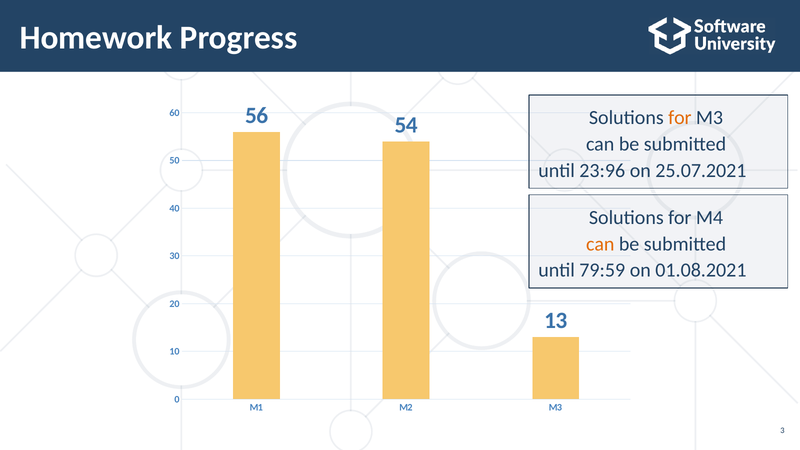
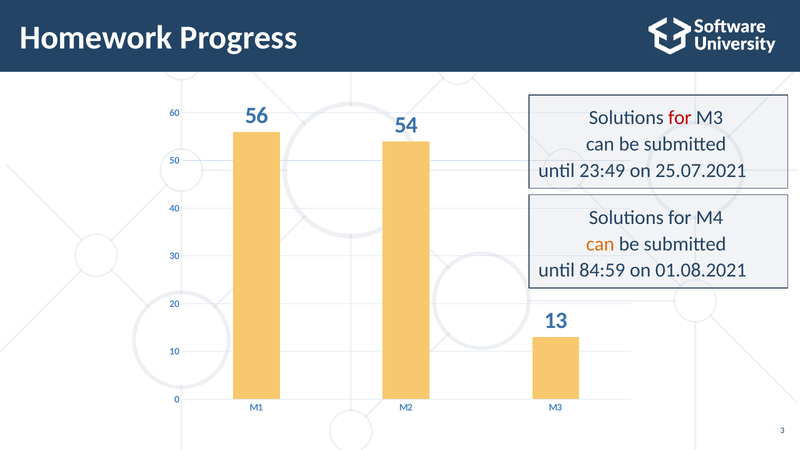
for colour: orange -> red (680, 118)
23:96: 23:96 -> 23:49 (602, 171)
79:59: 79:59 -> 84:59 (602, 270)
